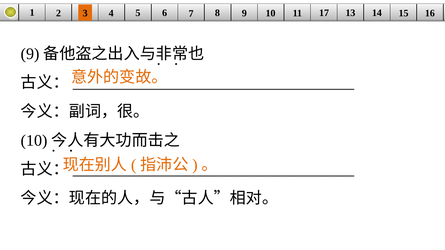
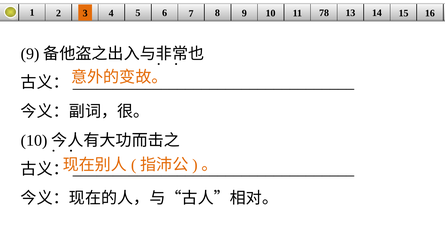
17: 17 -> 78 (324, 13)
